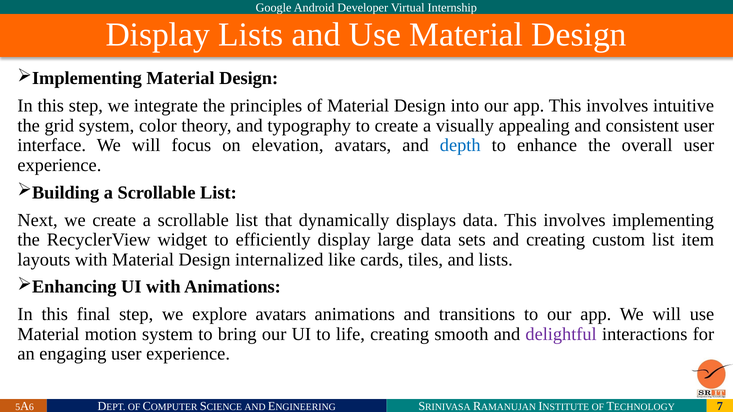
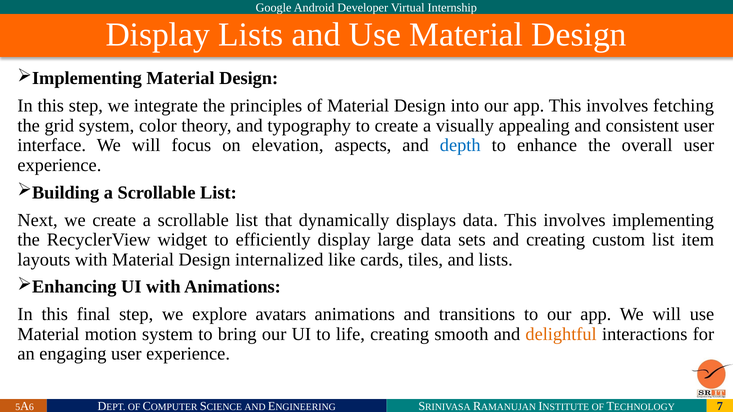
intuitive: intuitive -> fetching (684, 106)
elevation avatars: avatars -> aspects (363, 145)
delightful colour: purple -> orange (561, 334)
